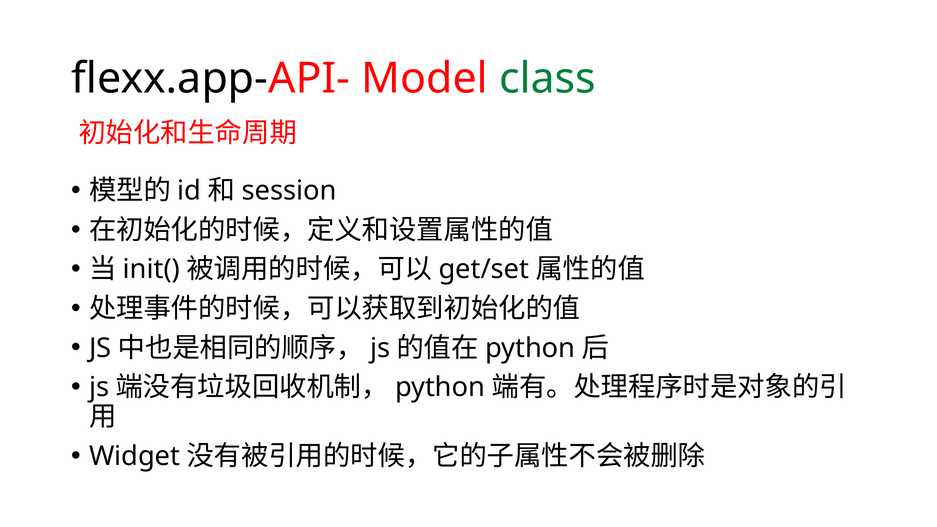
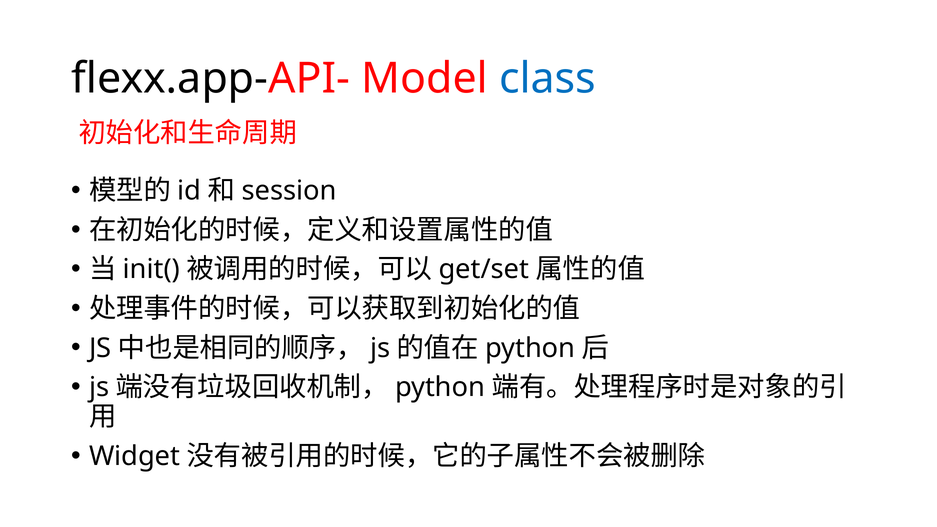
class colour: green -> blue (548, 79)
